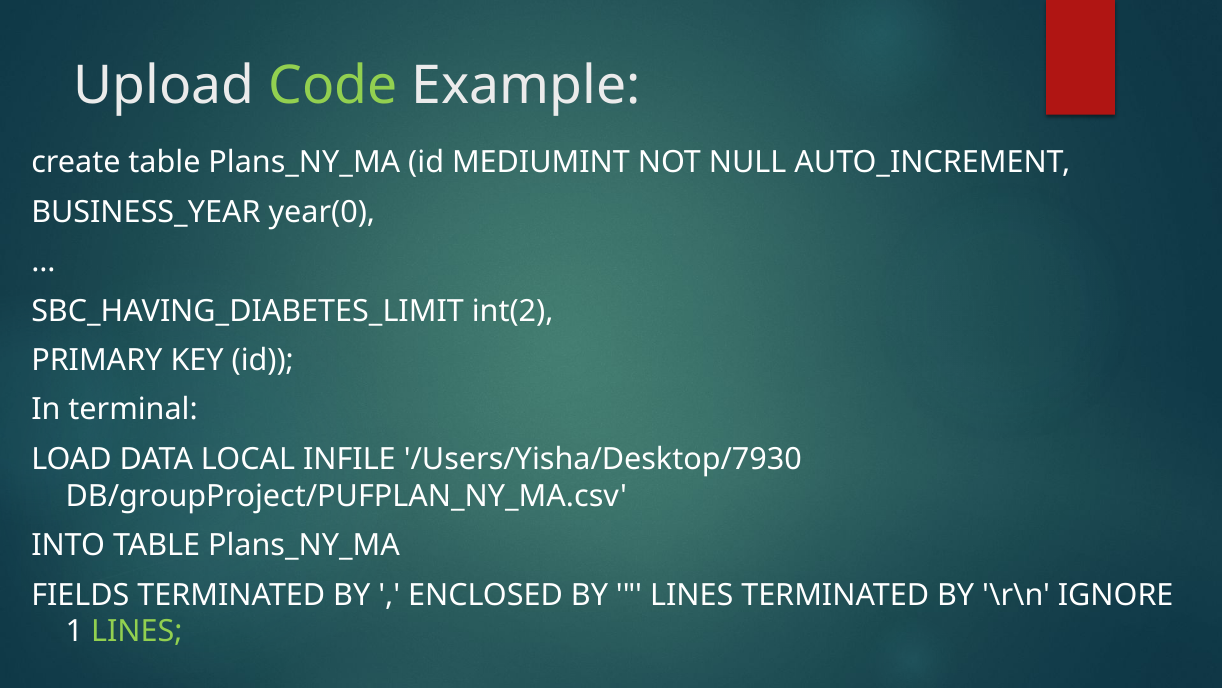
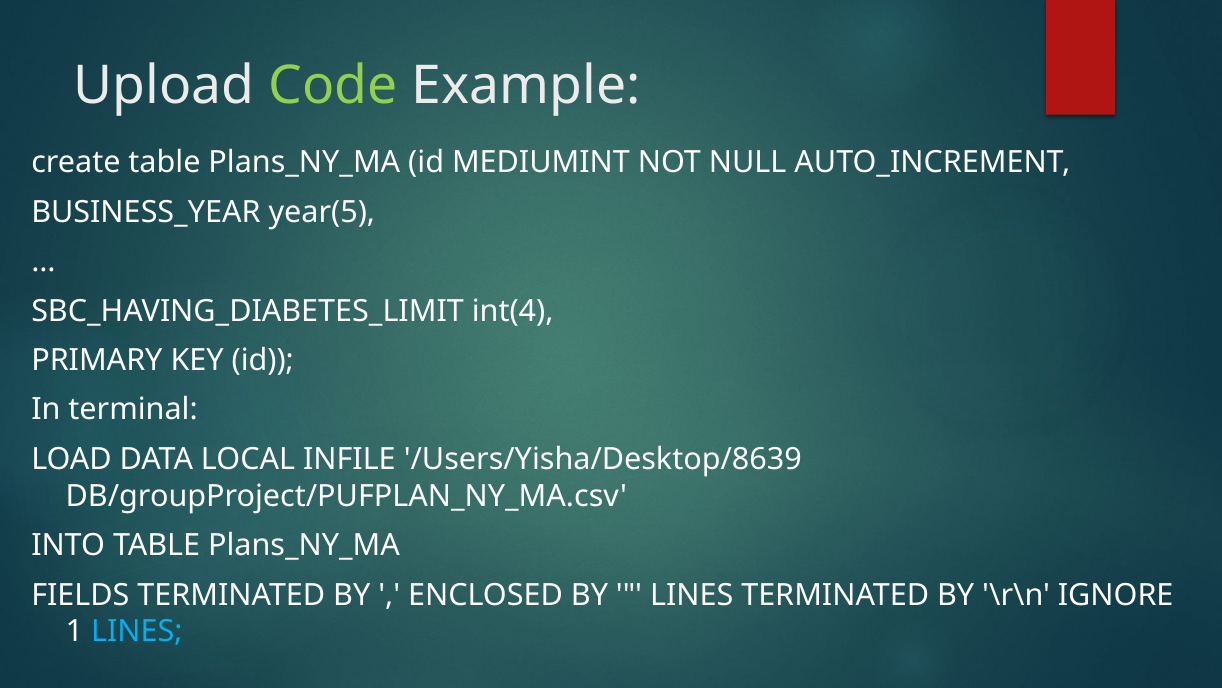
year(0: year(0 -> year(5 (322, 212)
int(2: int(2 -> int(4 (513, 311)
/Users/Yisha/Desktop/7930: /Users/Yisha/Desktop/7930 -> /Users/Yisha/Desktop/8639 (603, 459)
LINES colour: light green -> light blue (137, 631)
